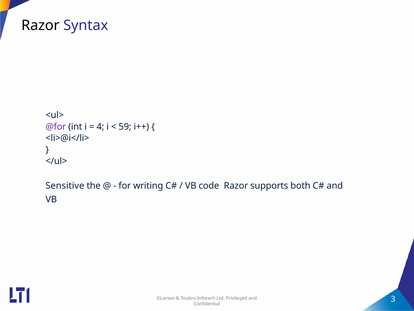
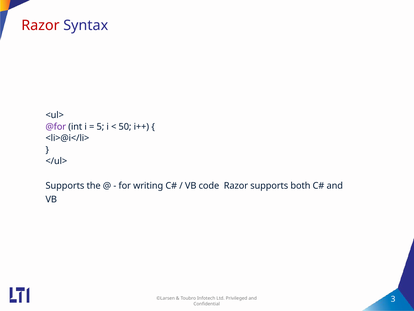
Razor colour: black -> red (40, 25)
4: 4 -> 5 (100, 127)
59: 59 -> 50 (125, 127)
Sensitive: Sensitive -> Supports (65, 186)
